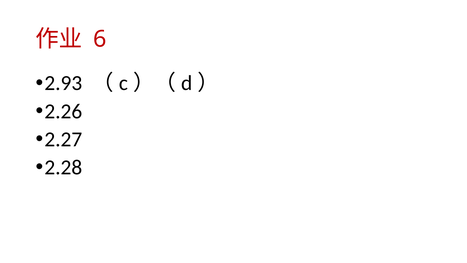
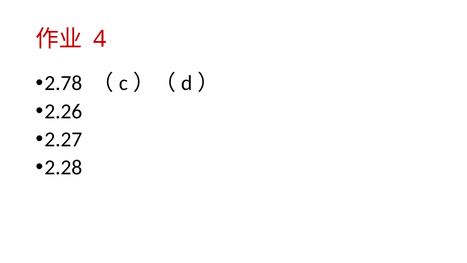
6: 6 -> 4 (100, 39)
2.93: 2.93 -> 2.78 (63, 83)
